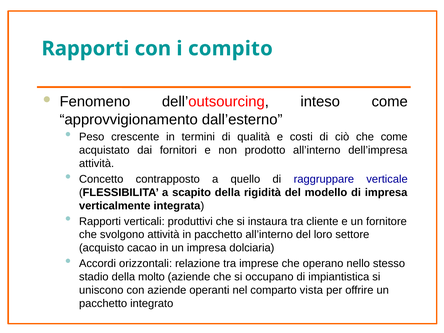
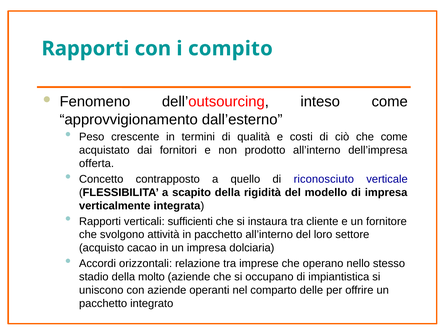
attività: attività -> offerta (97, 164)
raggruppare: raggruppare -> riconosciuto (324, 179)
produttivi: produttivi -> sufficienti (190, 221)
vista: vista -> delle (311, 290)
